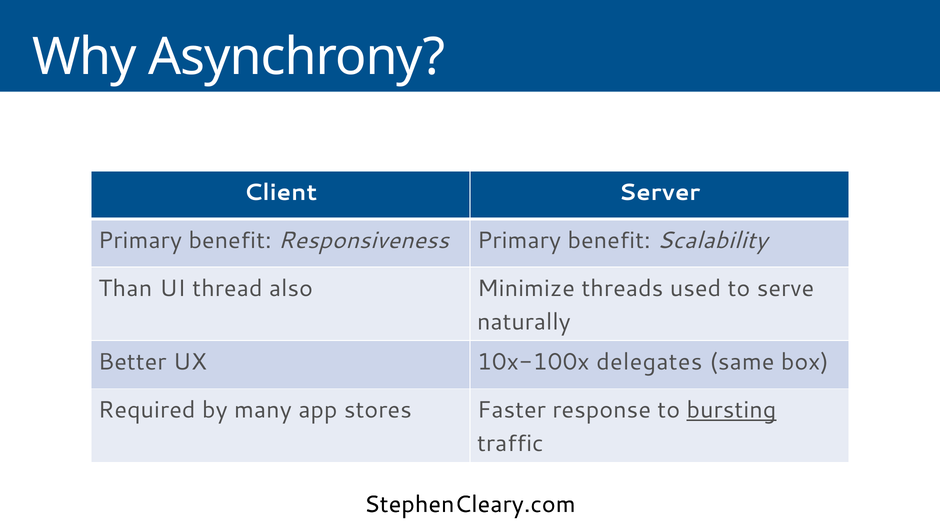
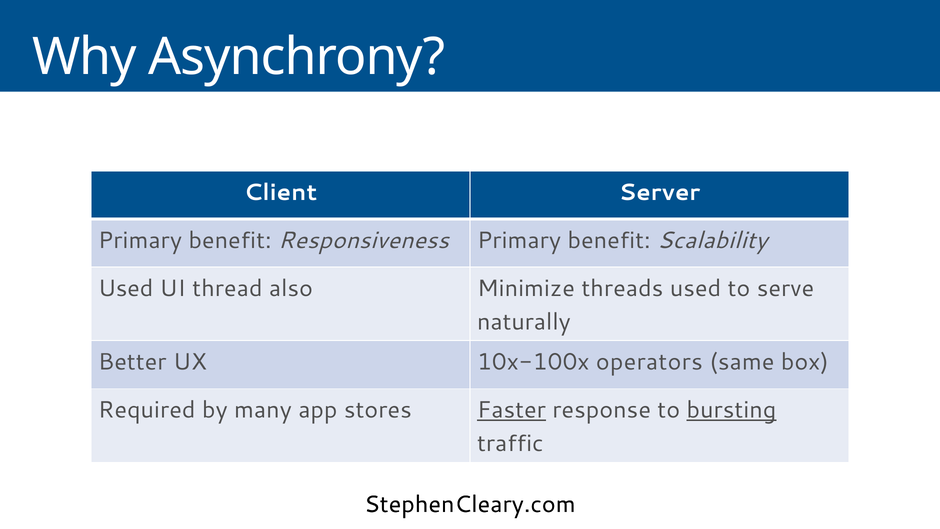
Than: Than -> Used (126, 288)
delegates: delegates -> operators (649, 362)
Faster underline: none -> present (511, 410)
